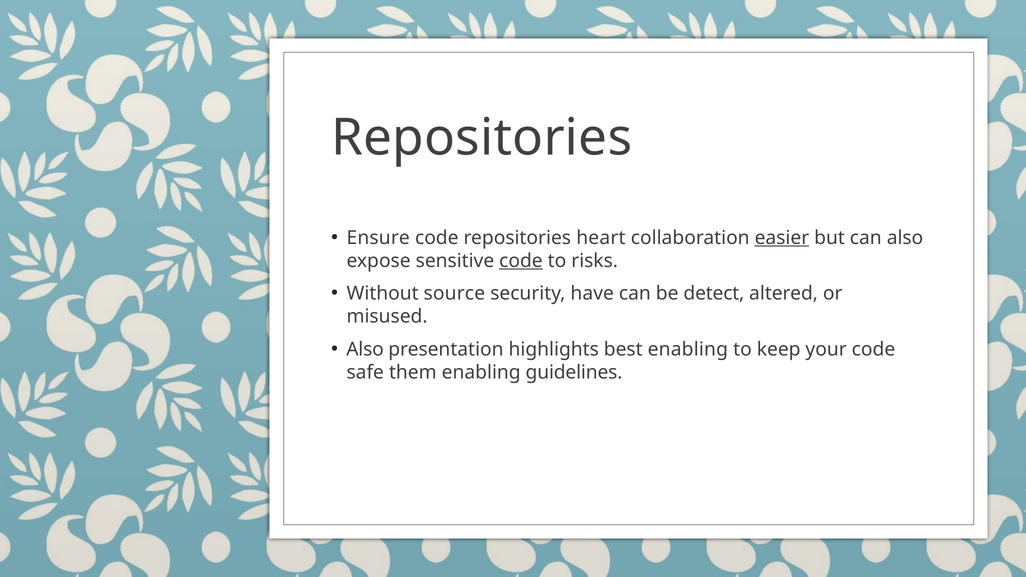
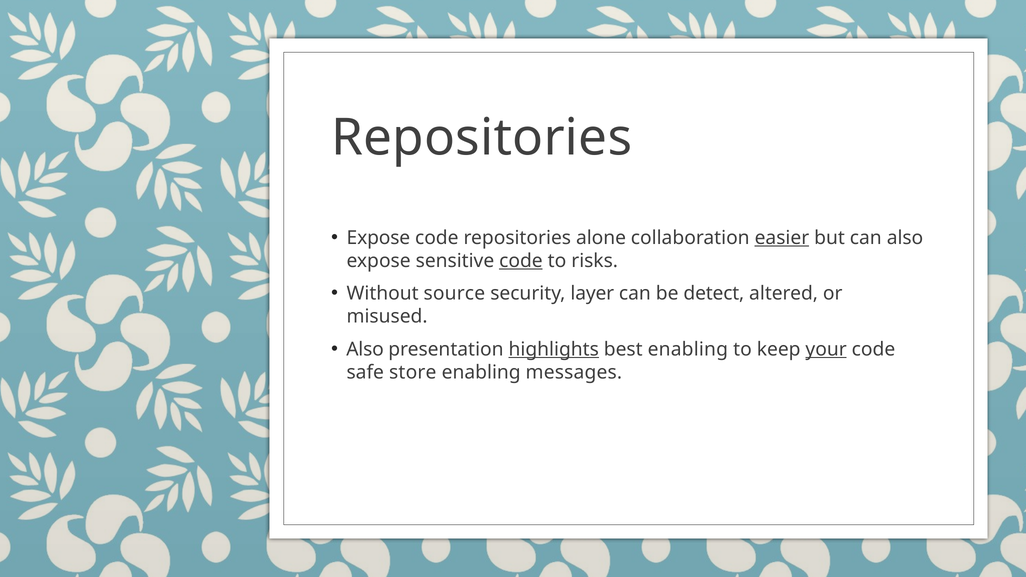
Ensure: Ensure -> Expose (378, 238)
heart: heart -> alone (601, 238)
have: have -> layer (592, 294)
highlights underline: none -> present (554, 349)
your underline: none -> present (826, 349)
them: them -> store (413, 372)
guidelines: guidelines -> messages (574, 372)
